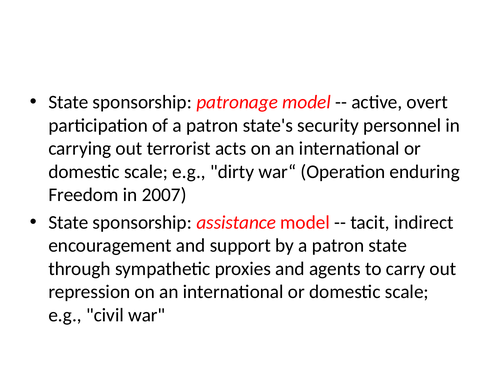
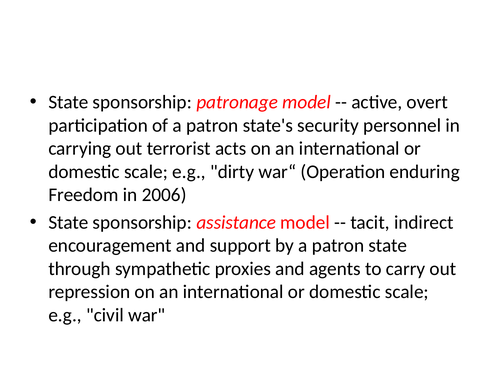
2007: 2007 -> 2006 (164, 195)
